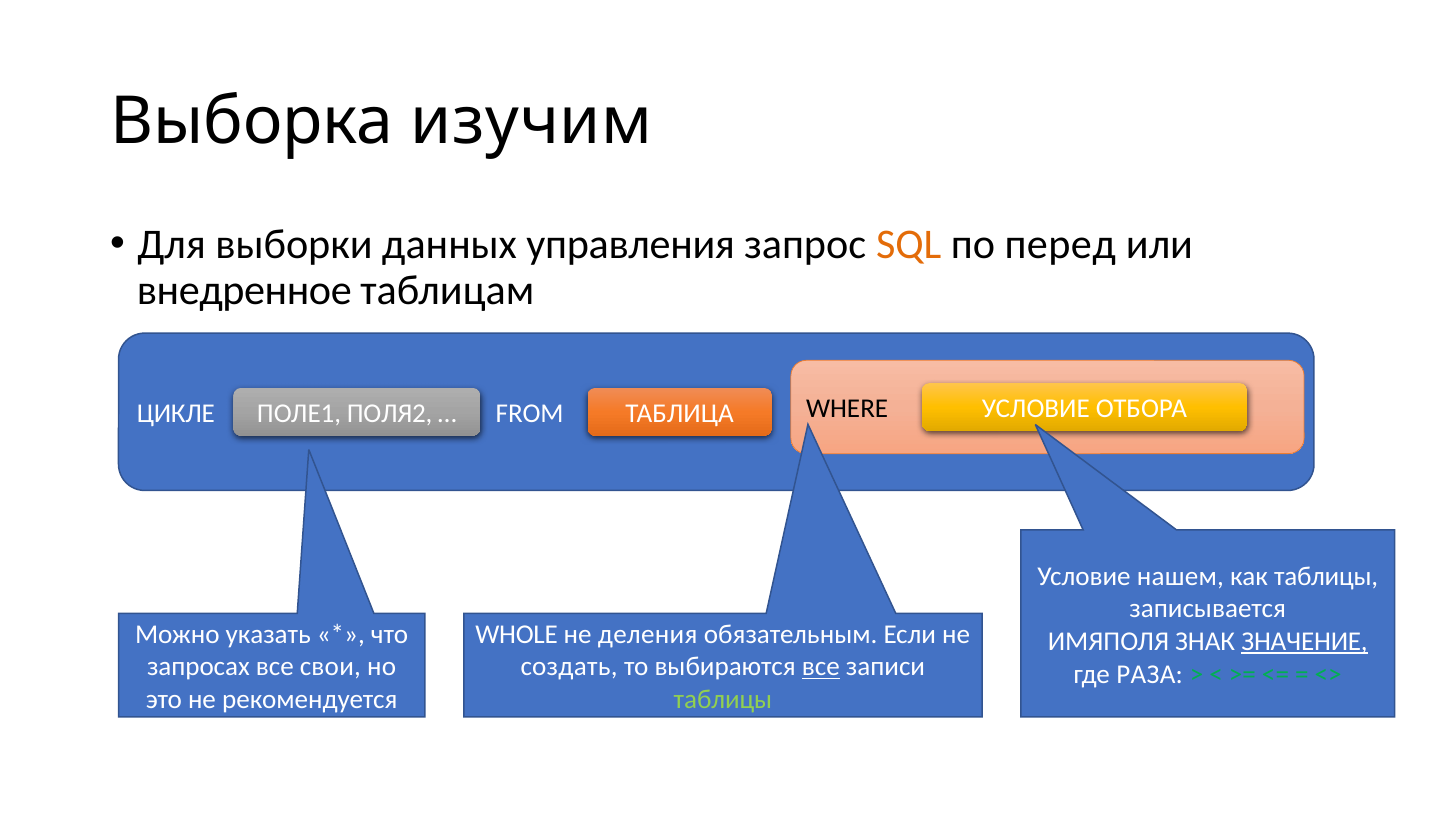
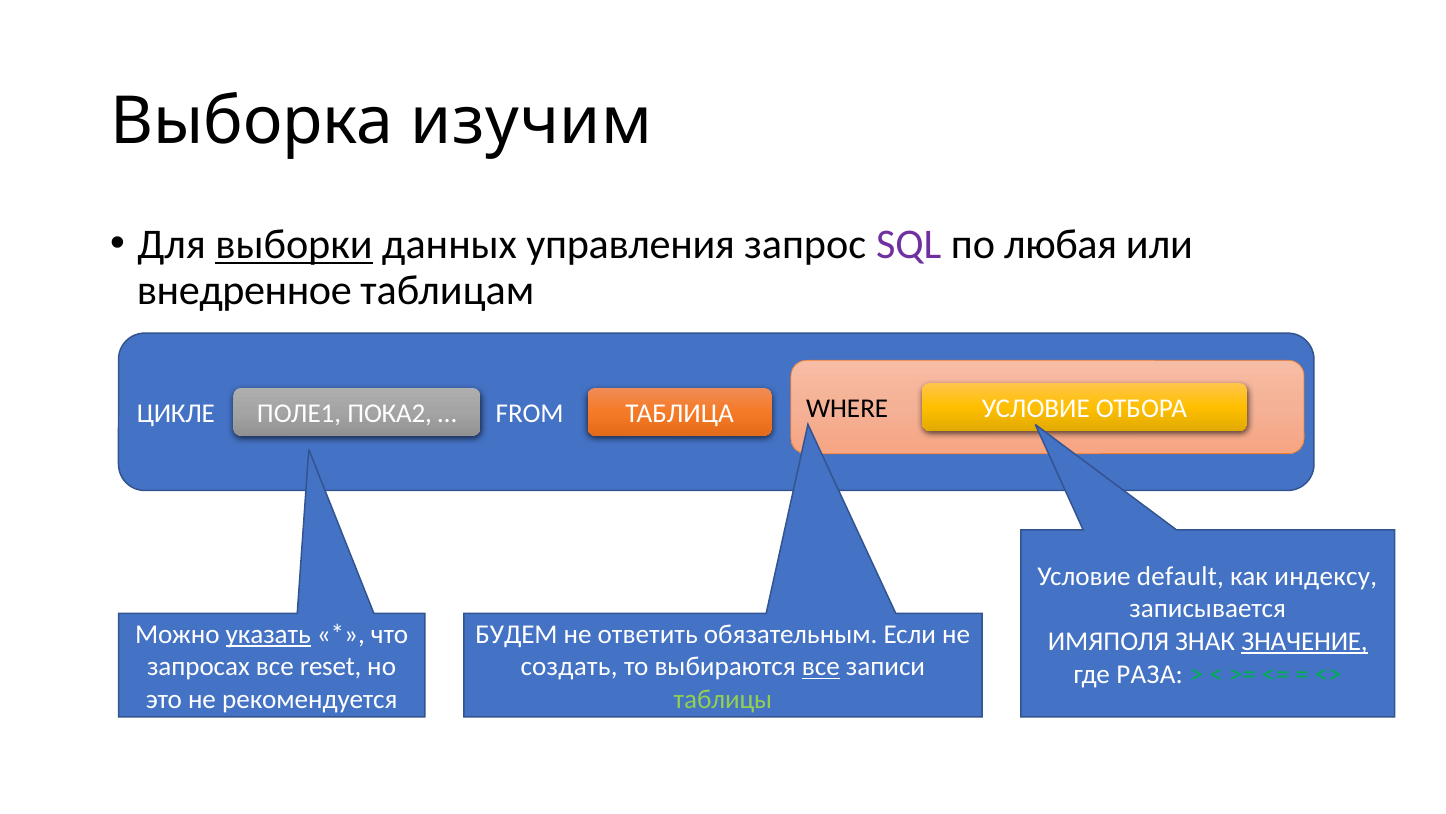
выборки underline: none -> present (294, 244)
SQL colour: orange -> purple (909, 244)
перед: перед -> любая (1061, 244)
ПОЛЯ2: ПОЛЯ2 -> ПОКА2 (390, 413)
нашем: нашем -> default (1180, 576)
как таблицы: таблицы -> индексу (1326, 576)
указать underline: none -> present (268, 634)
WHOLE: WHOLE -> БУДЕМ (517, 634)
деления: деления -> ответить (648, 634)
свои: свои -> reset (331, 666)
